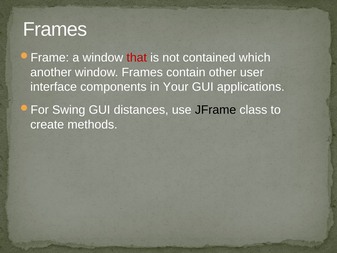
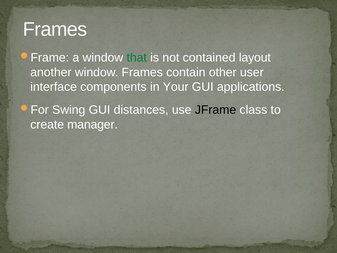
that colour: red -> green (137, 58)
which: which -> layout (255, 58)
methods: methods -> manager (93, 124)
